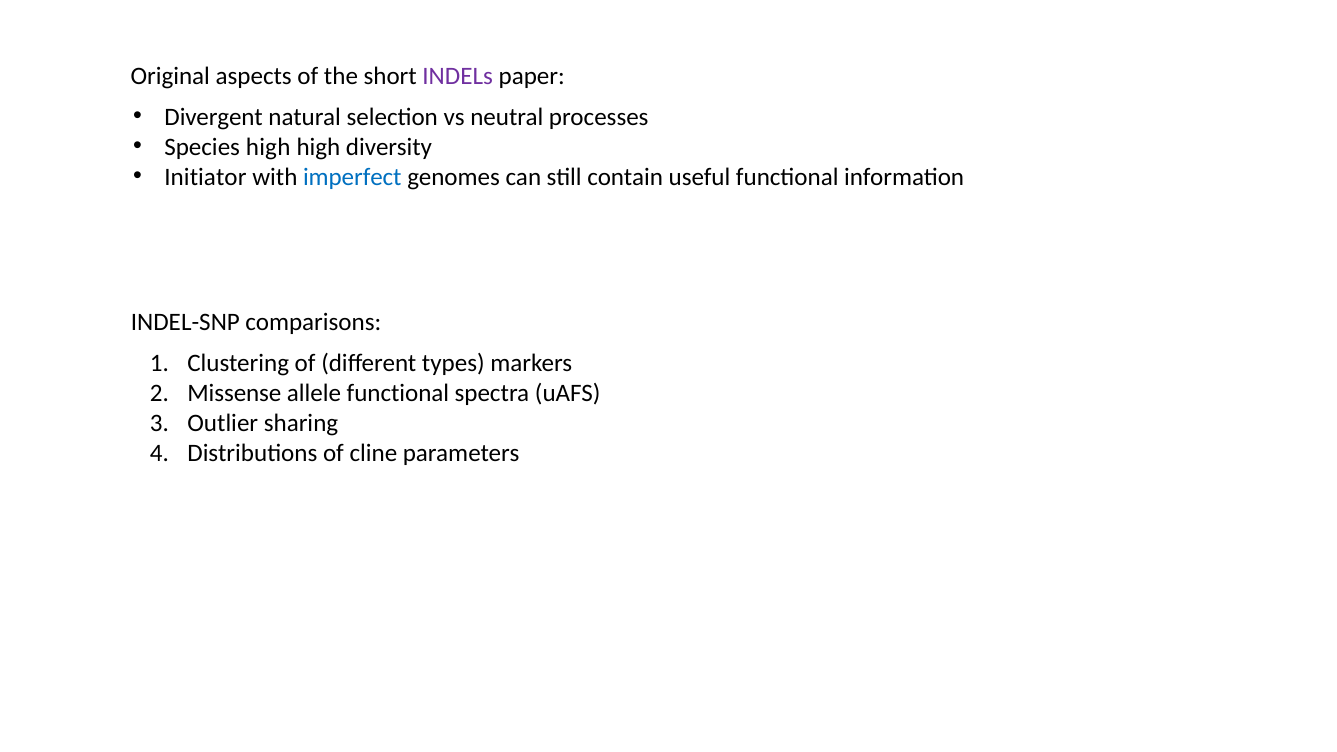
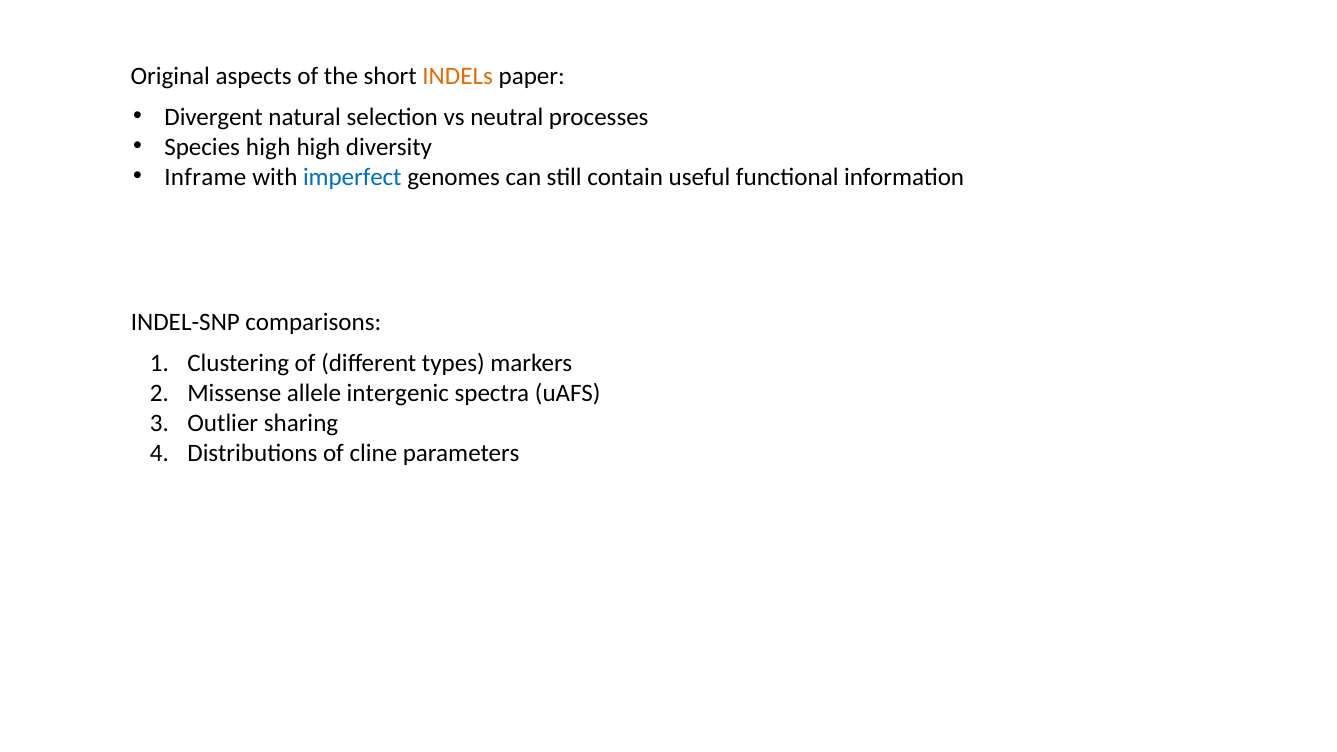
INDELs colour: purple -> orange (458, 76)
Initiator: Initiator -> Inframe (205, 177)
allele functional: functional -> intergenic (398, 393)
